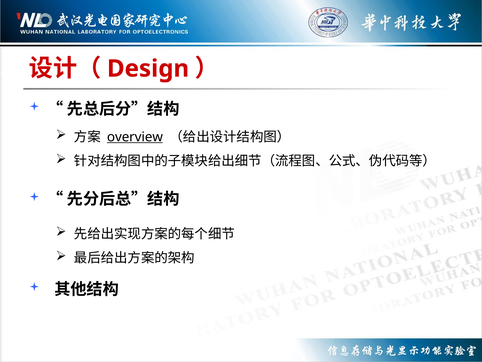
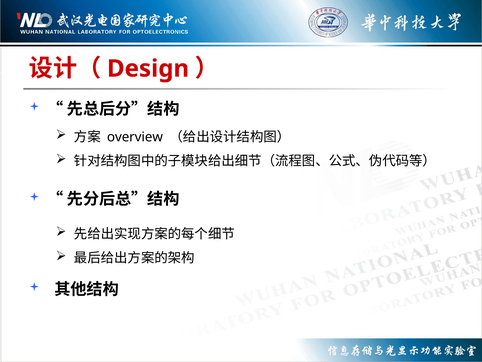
overview underline: present -> none (135, 137)
